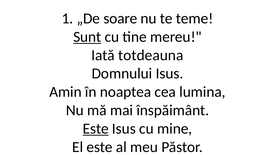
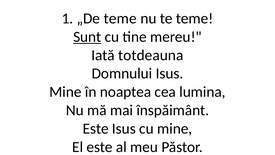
„De soare: soare -> teme (120, 18)
Amin: Amin -> Mine (65, 92)
Este underline: present -> none (96, 128)
